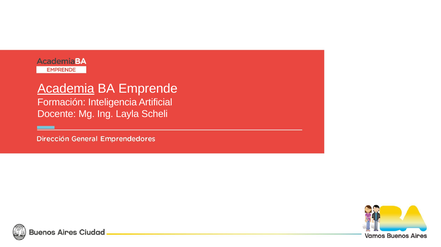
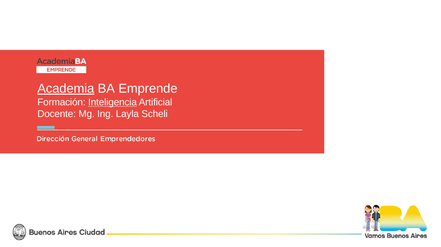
Inteligencia underline: none -> present (113, 102)
